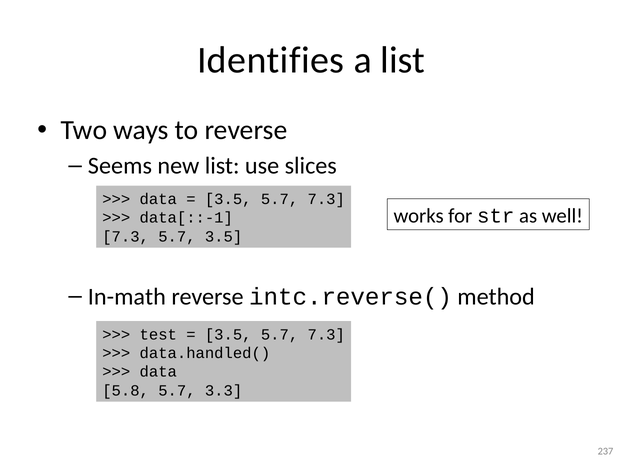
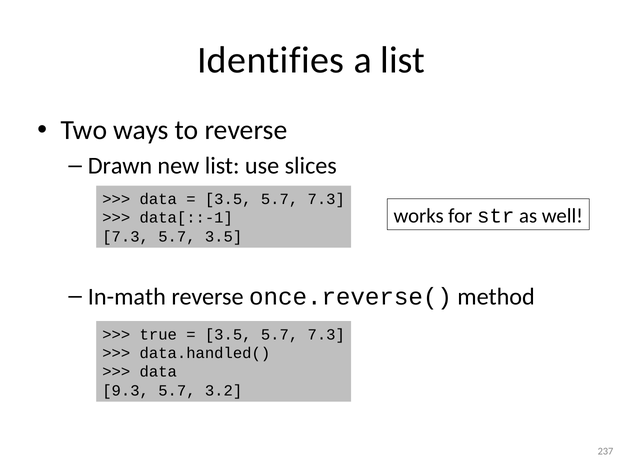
Seems: Seems -> Drawn (120, 166)
intc.reverse(: intc.reverse( -> once.reverse( (350, 297)
test: test -> true (158, 335)
5.8: 5.8 -> 9.3 (126, 391)
3.3: 3.3 -> 3.2 (224, 391)
